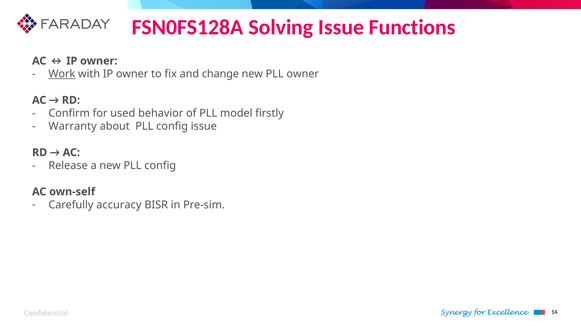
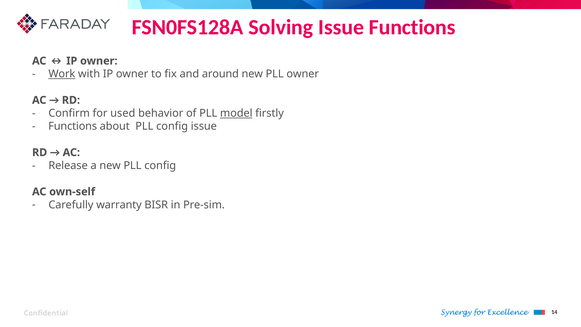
change: change -> around (220, 74)
model underline: none -> present (236, 113)
Warranty: Warranty -> Functions (73, 126)
accuracy: accuracy -> warranty (119, 205)
